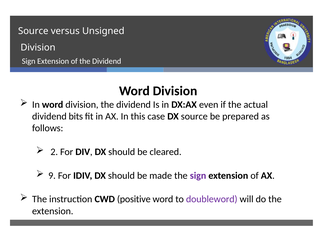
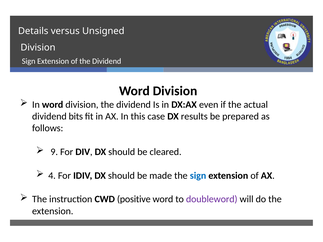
Source: Source -> Details (33, 31)
DX source: source -> results (194, 117)
2: 2 -> 9 (54, 152)
9: 9 -> 4 (52, 176)
sign colour: purple -> blue (198, 176)
